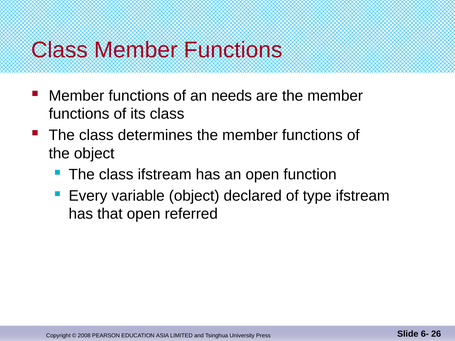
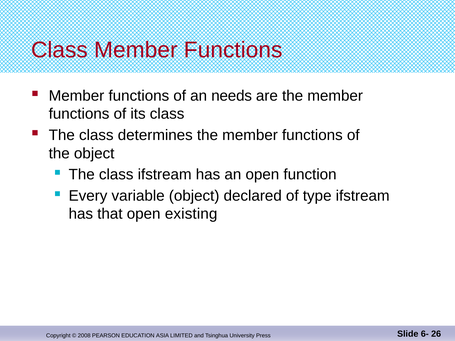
referred: referred -> existing (191, 214)
